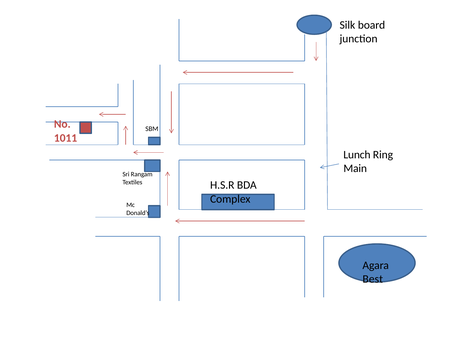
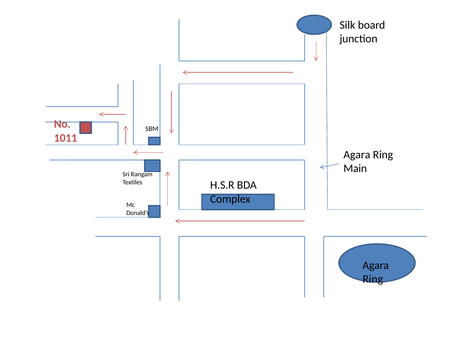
Lunch: Lunch -> Agara (357, 155)
Best: Best -> Ring (373, 279)
